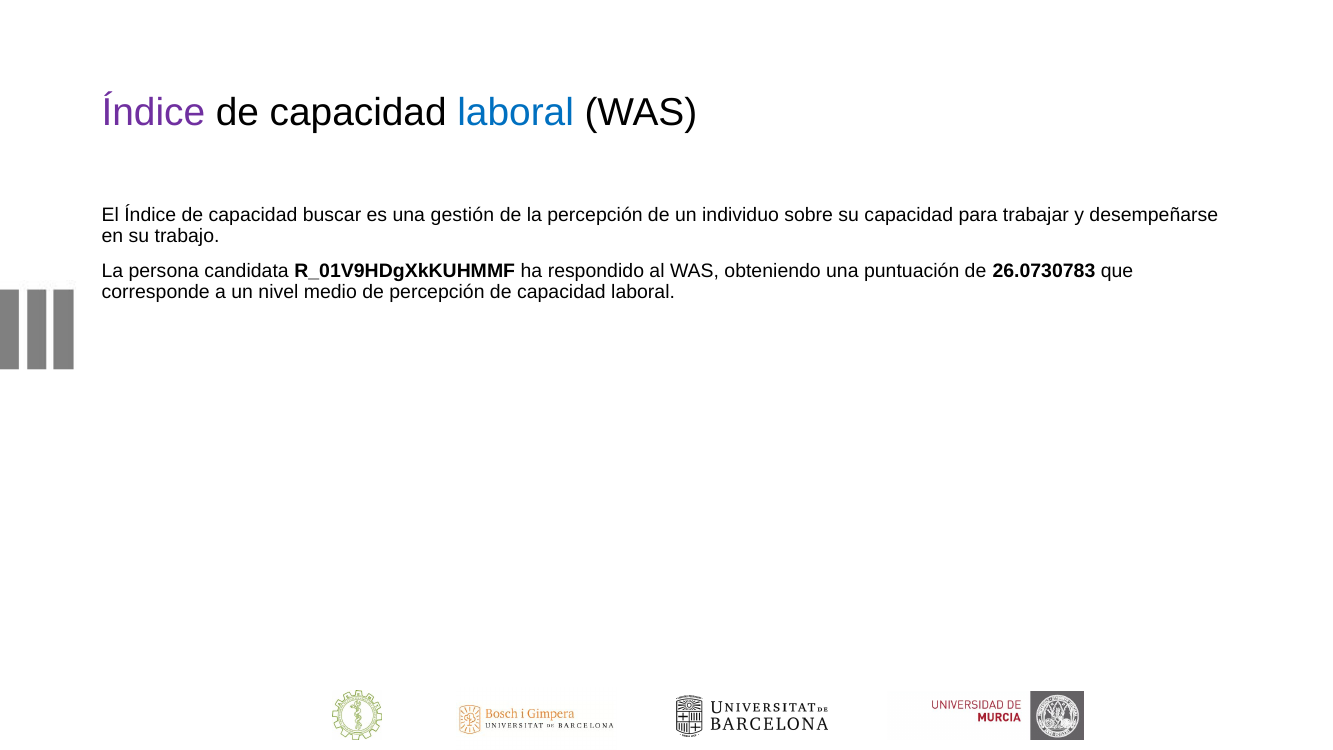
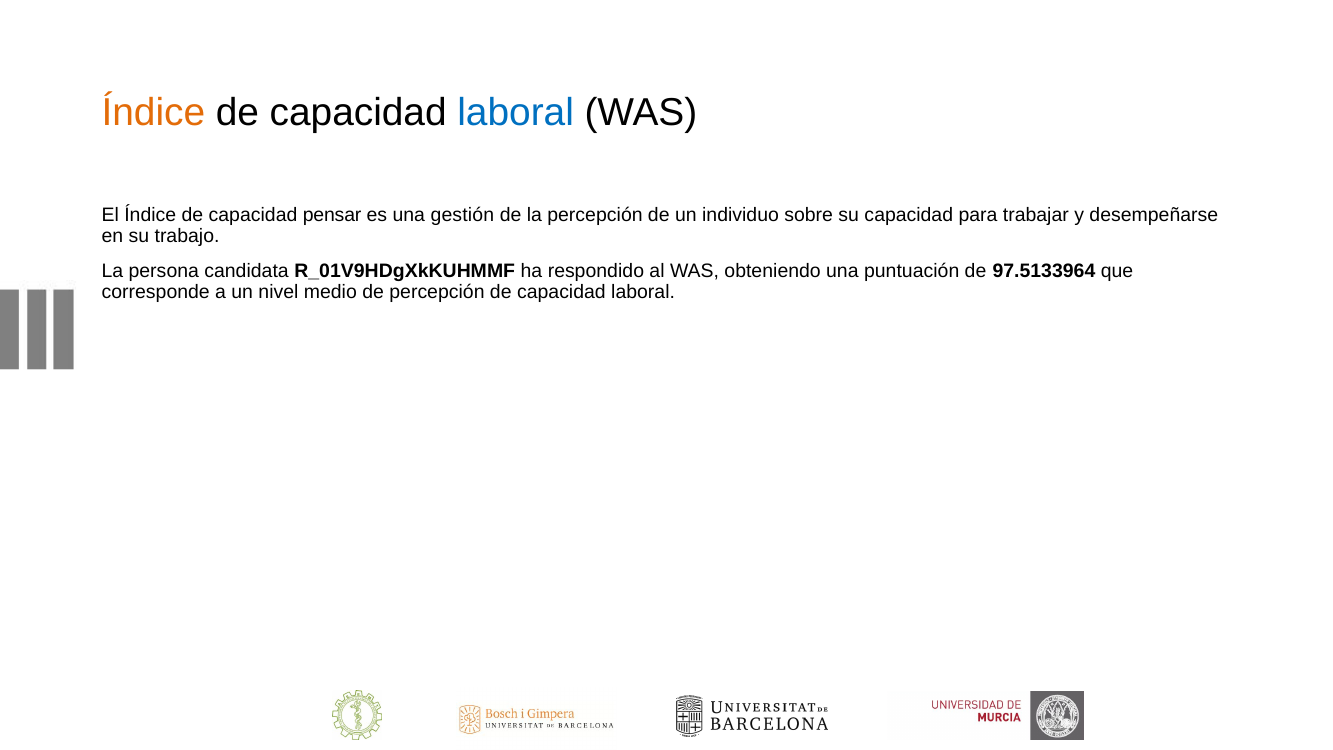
Índice colour: purple -> orange (153, 112)
buscar: buscar -> pensar (332, 215)
26.0730783: 26.0730783 -> 97.5133964 (1044, 271)
